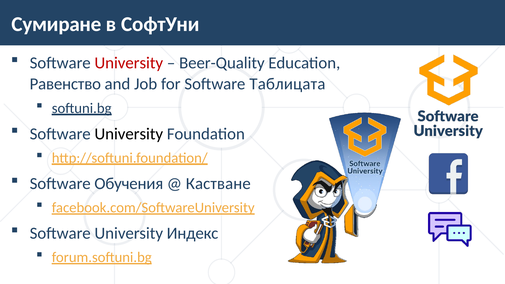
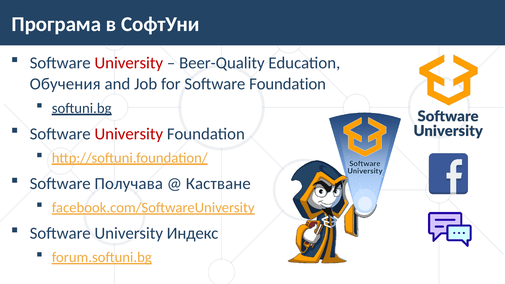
Сумиране: Сумиране -> Програма (56, 24)
Равенство: Равенство -> Обучения (65, 84)
Software Таблицата: Таблицата -> Foundation (288, 84)
University colour: black -> red (129, 134)
Обучения: Обучения -> Получава (129, 184)
